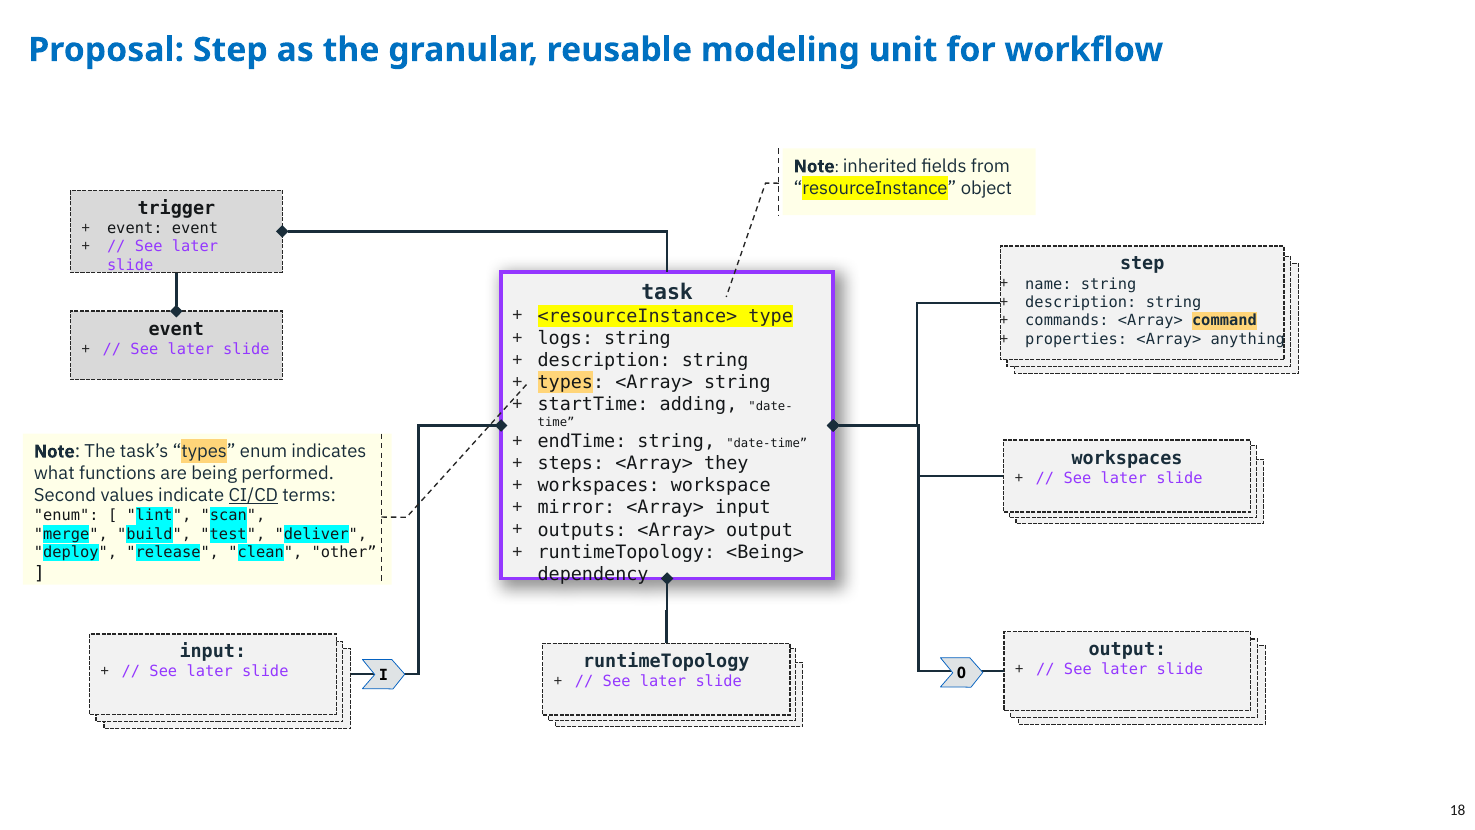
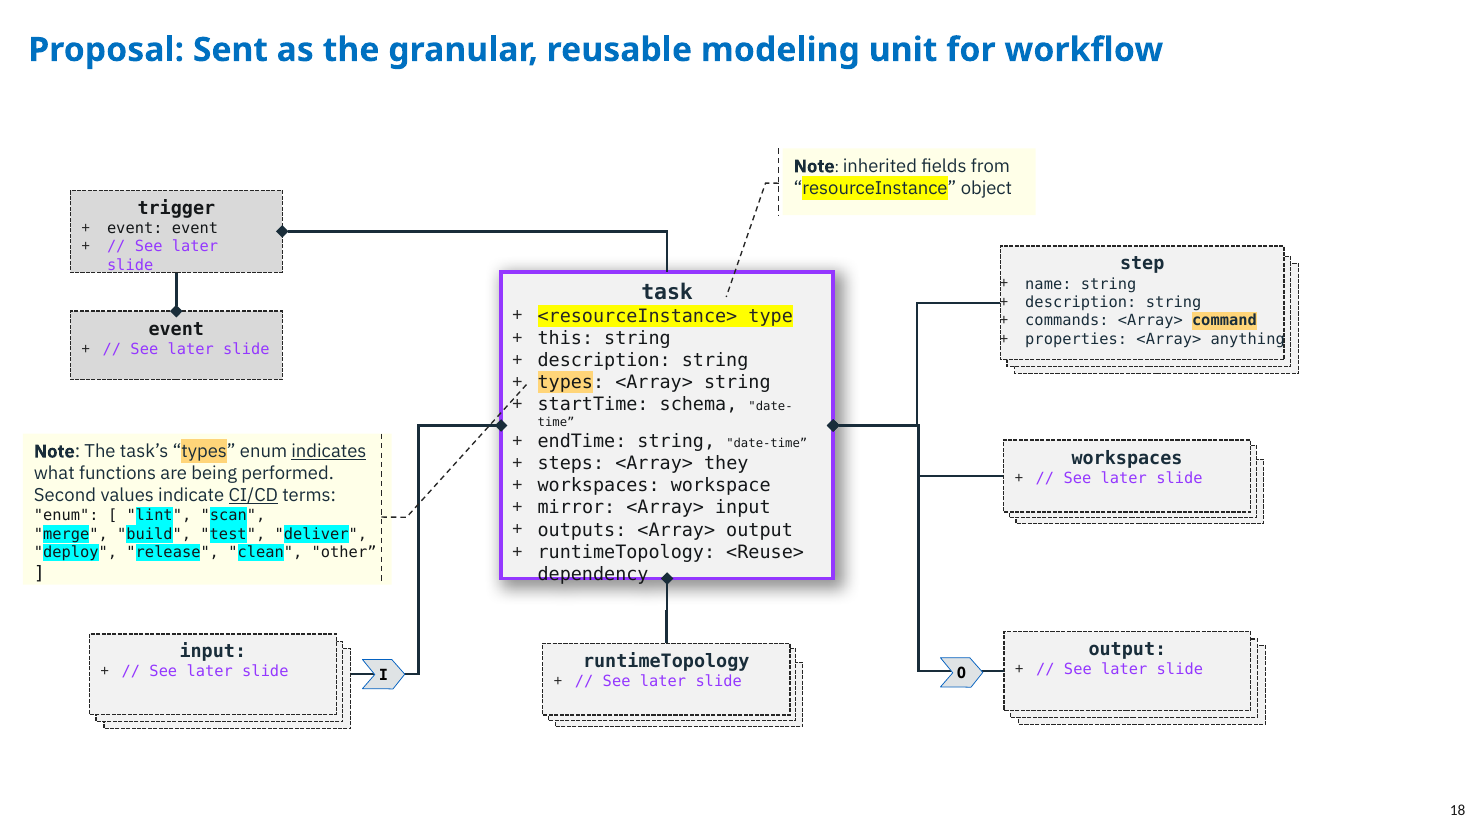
Proposal Step: Step -> Sent (230, 50)
logs: logs -> this (565, 338)
adding: adding -> schema (699, 404)
indicates underline: none -> present (329, 451)
<Being>: <Being> -> <Reuse> (765, 552)
